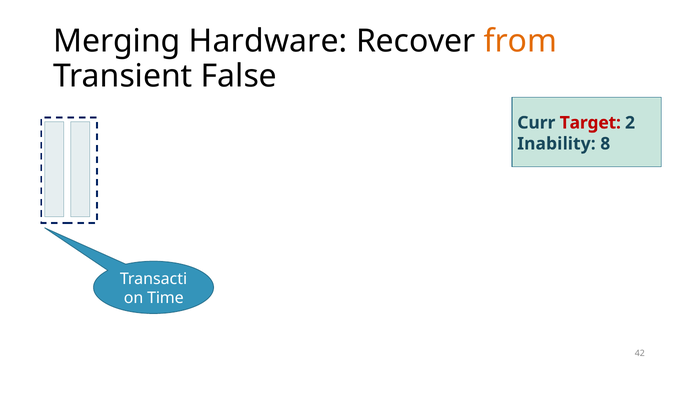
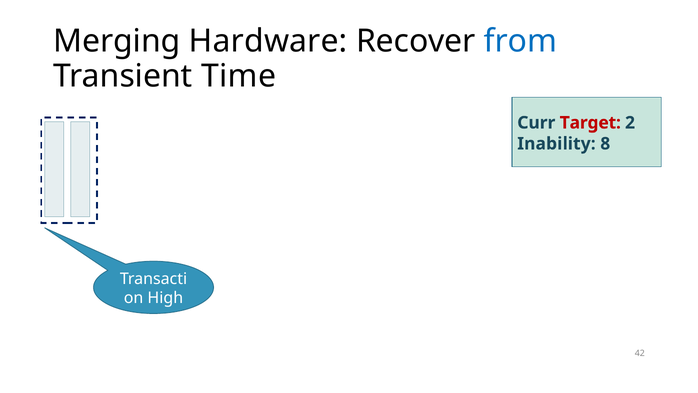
from colour: orange -> blue (520, 41)
False: False -> Time (239, 76)
Time: Time -> High (165, 298)
